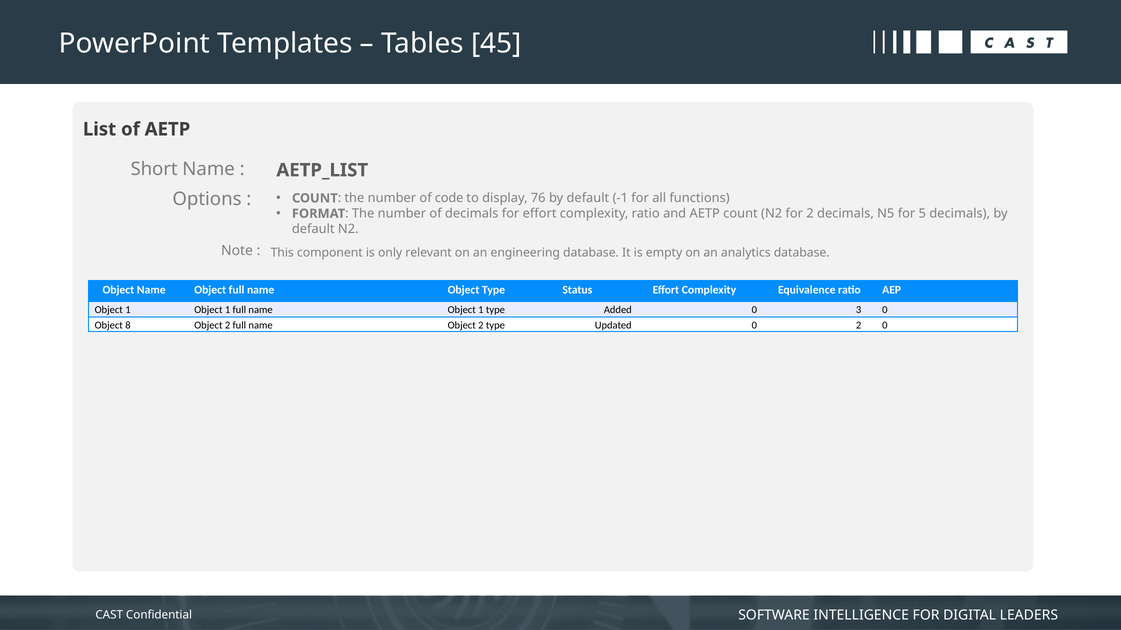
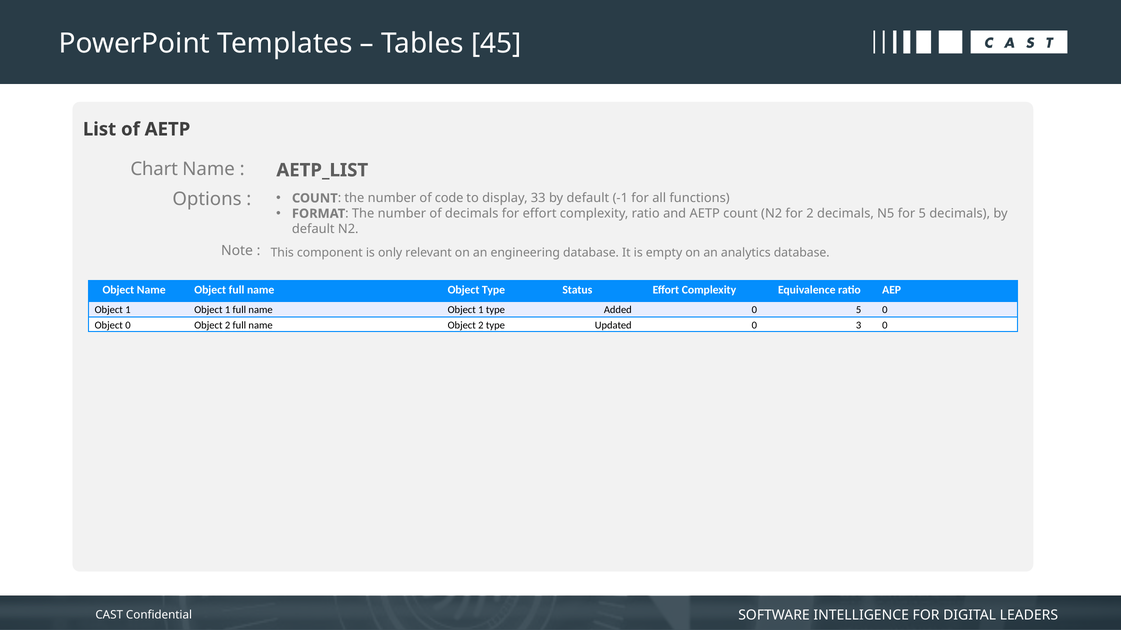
Short: Short -> Chart (154, 169)
76: 76 -> 33 (538, 198)
0 3: 3 -> 5 (859, 310)
Object 8: 8 -> 0 (128, 326)
0 2: 2 -> 3 (859, 326)
